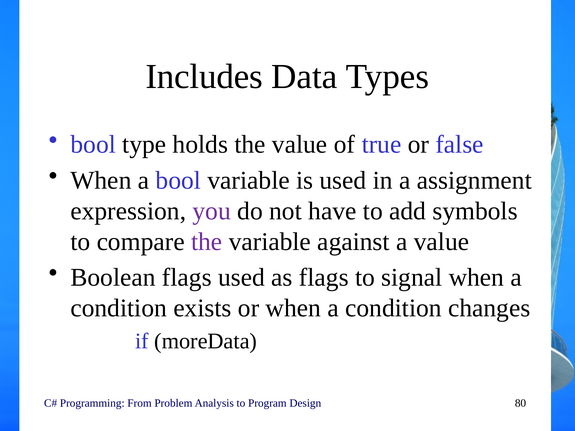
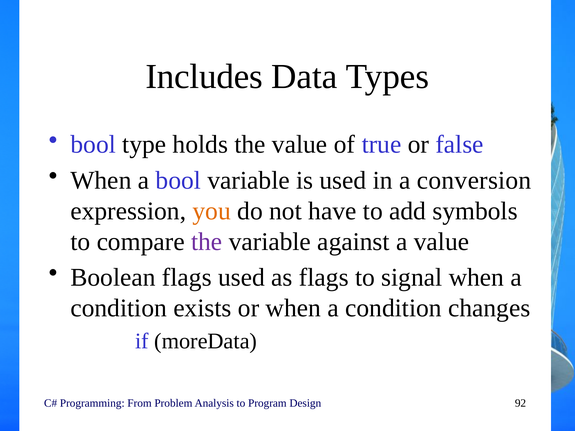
assignment: assignment -> conversion (474, 180)
you colour: purple -> orange (212, 211)
80: 80 -> 92 (521, 403)
